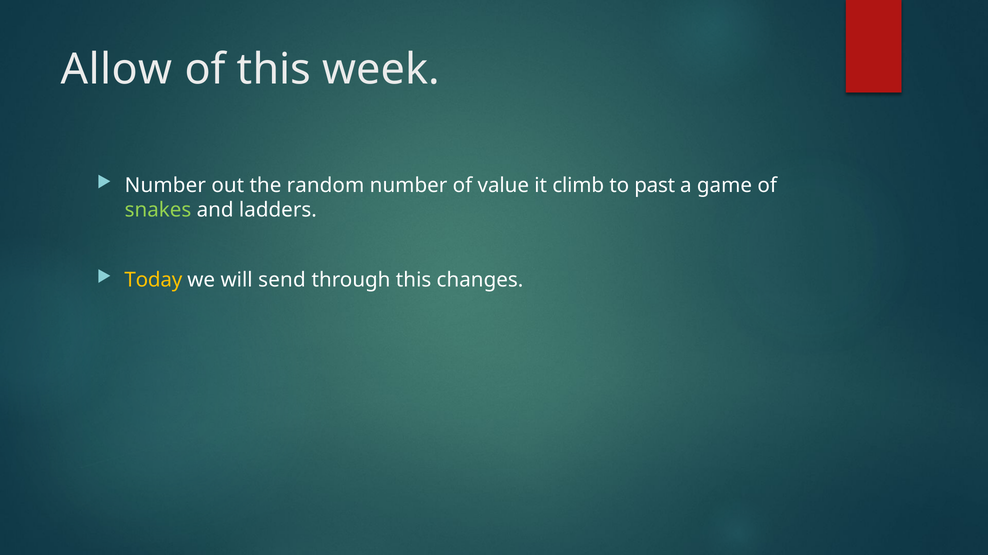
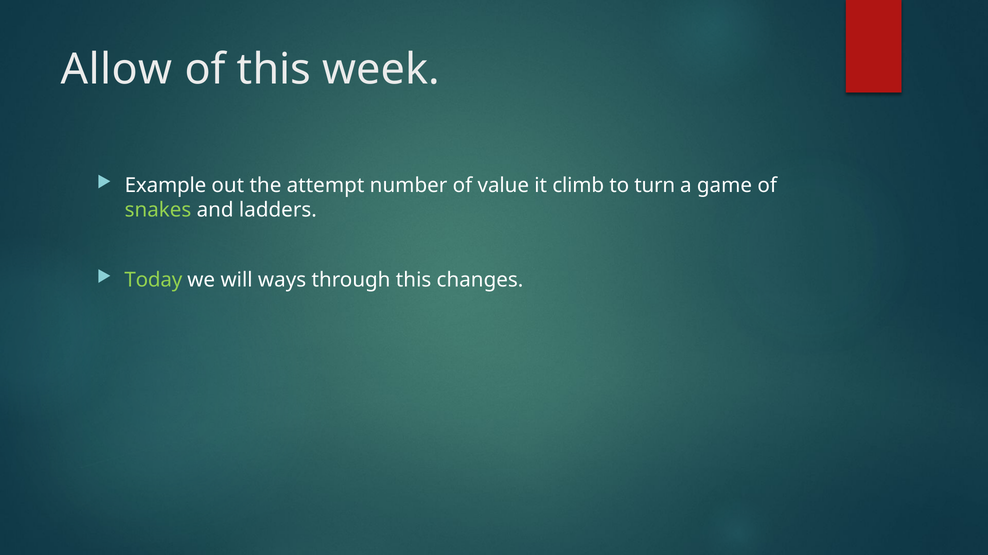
Number: Number -> Example (166, 186)
random: random -> attempt (326, 186)
past: past -> turn (655, 186)
Today colour: yellow -> light green (153, 280)
send: send -> ways (282, 280)
